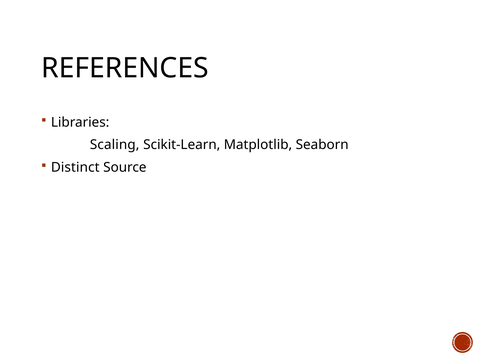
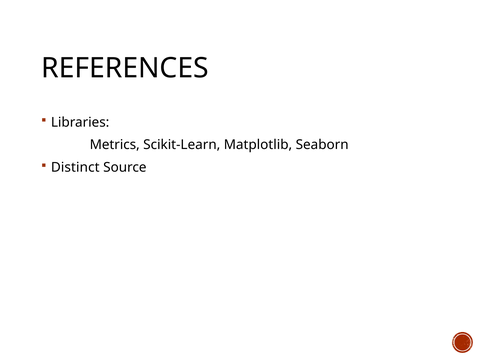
Scaling: Scaling -> Metrics (115, 145)
